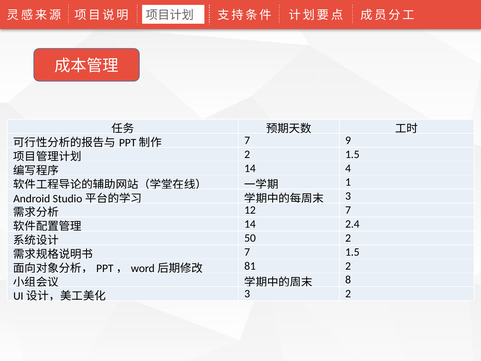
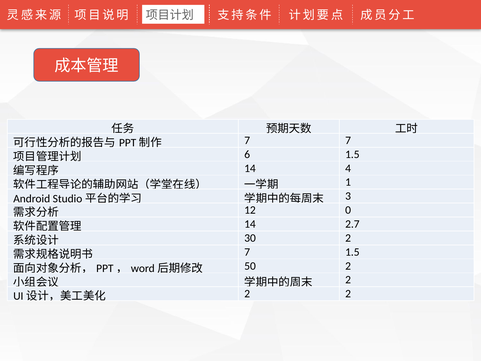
7 9: 9 -> 7 (348, 140)
2: 2 -> 6 (247, 154)
12 7: 7 -> 0 (348, 210)
2.4: 2.4 -> 2.7 (352, 224)
50: 50 -> 30 (250, 238)
81: 81 -> 50 (250, 266)
8: 8 -> 2 (348, 280)
3: 3 -> 2 (247, 294)
